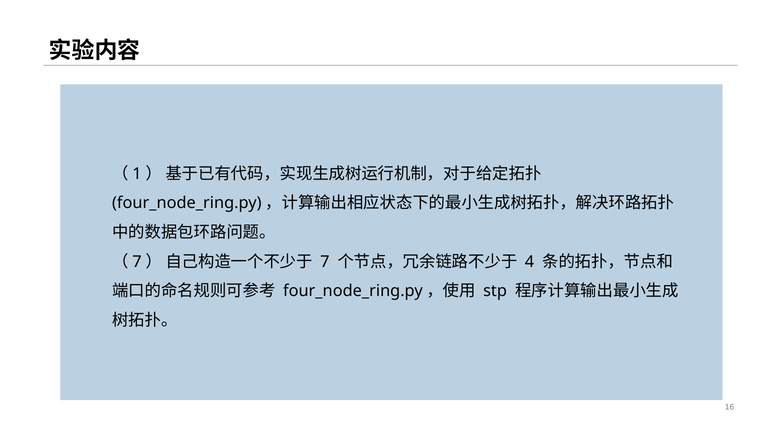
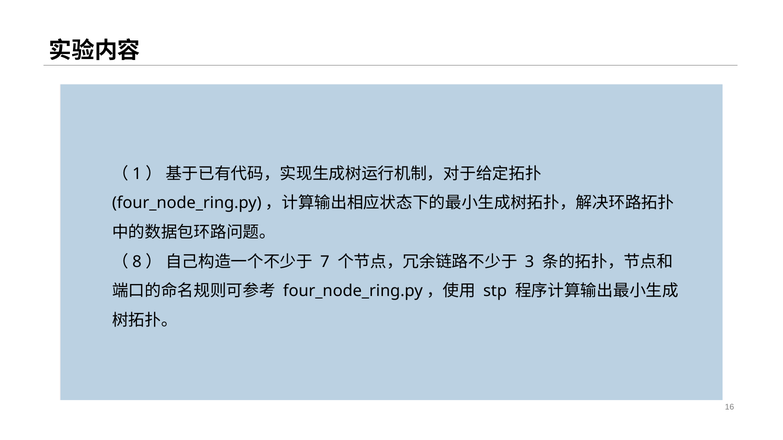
7: 7 -> 8 (137, 262)
4: 4 -> 3 (530, 262)
